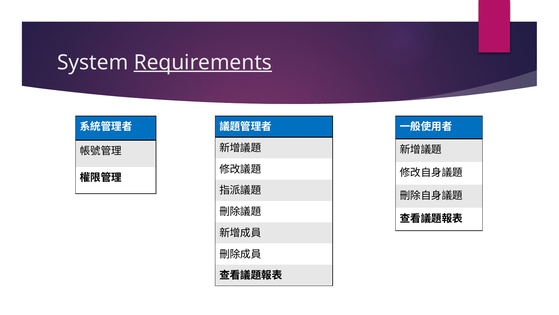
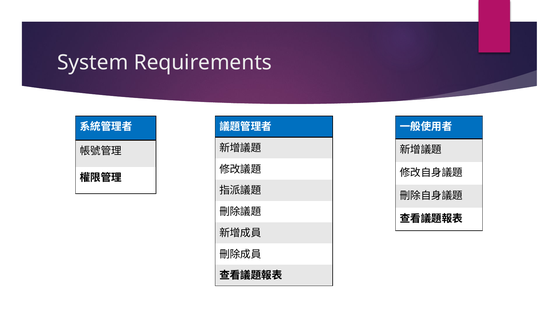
Requirements underline: present -> none (203, 62)
